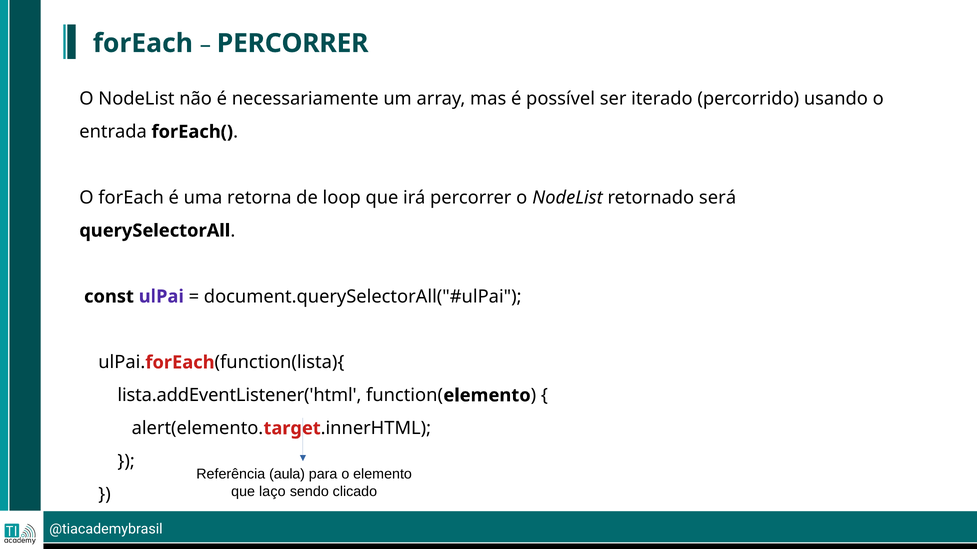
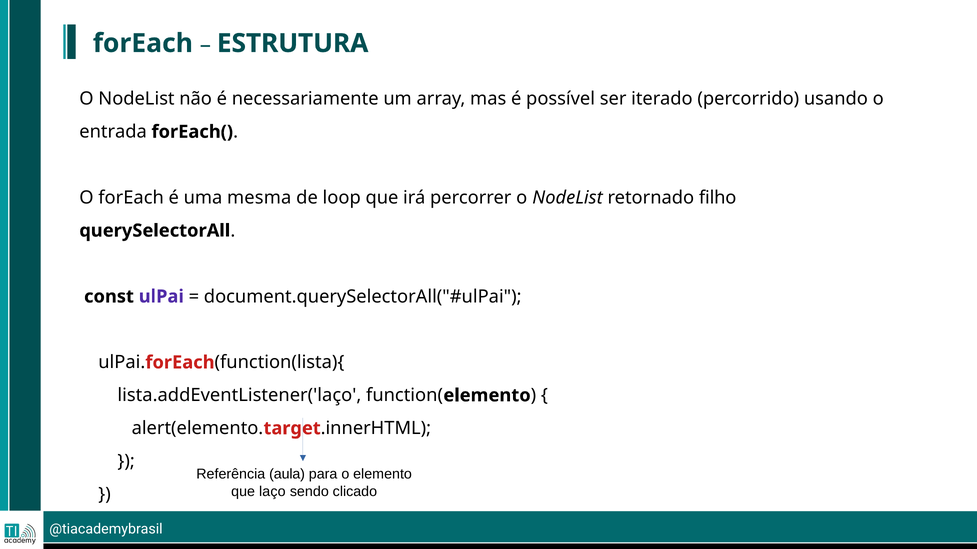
PERCORRER: PERCORRER -> ESTRUTURA (293, 43)
retorna: retorna -> mesma (259, 198)
será: será -> filho (718, 198)
lista.addEventListener('html: lista.addEventListener('html -> lista.addEventListener('laço (239, 396)
